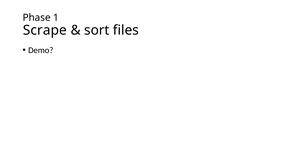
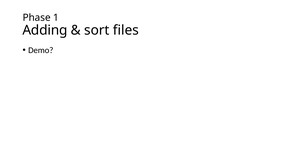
Scrape: Scrape -> Adding (45, 30)
